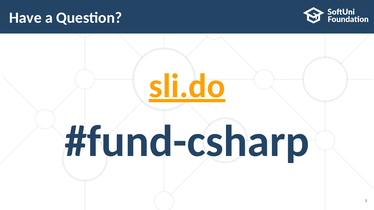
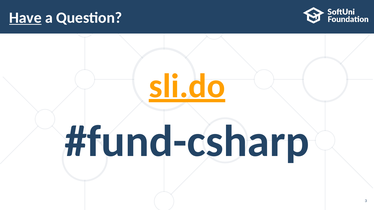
Have underline: none -> present (25, 18)
